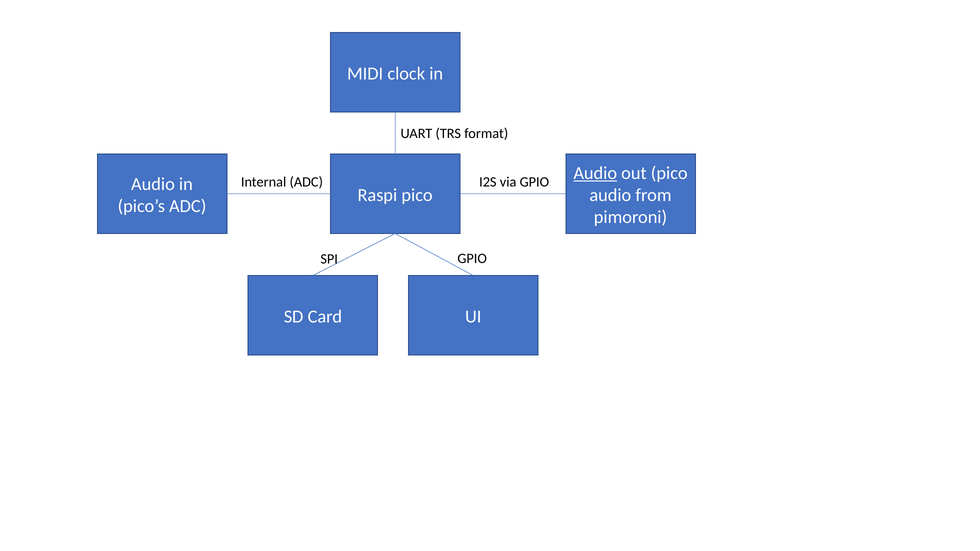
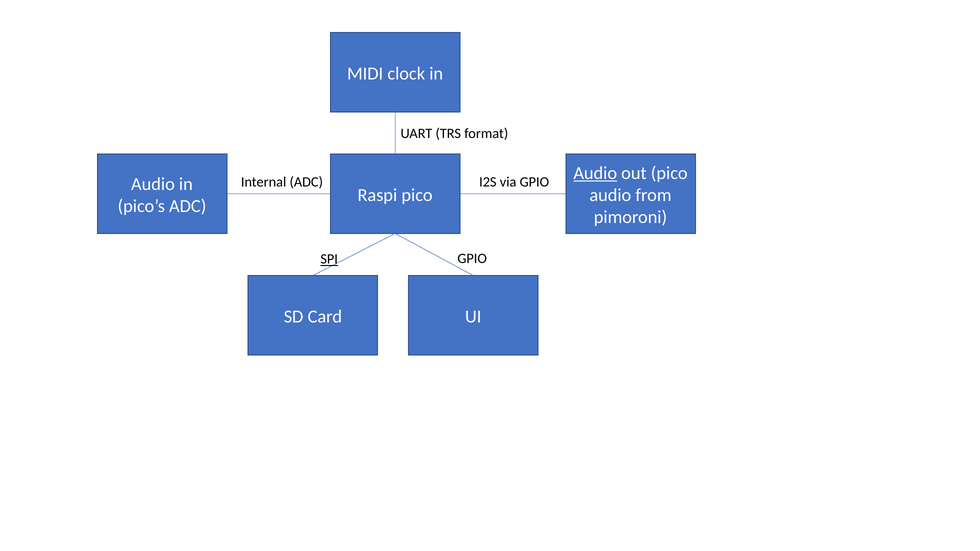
SPI underline: none -> present (329, 259)
